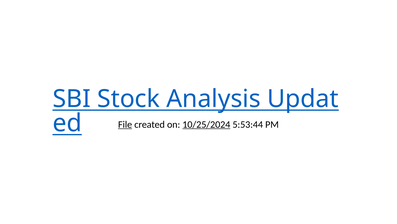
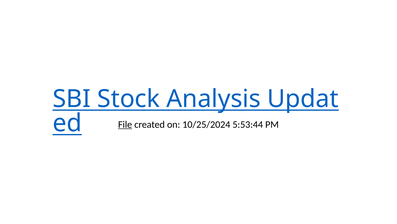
10/25/2024 underline: present -> none (206, 124)
